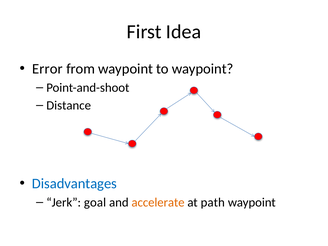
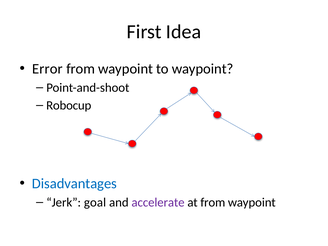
Distance: Distance -> Robocup (69, 105)
accelerate colour: orange -> purple (158, 202)
at path: path -> from (213, 202)
